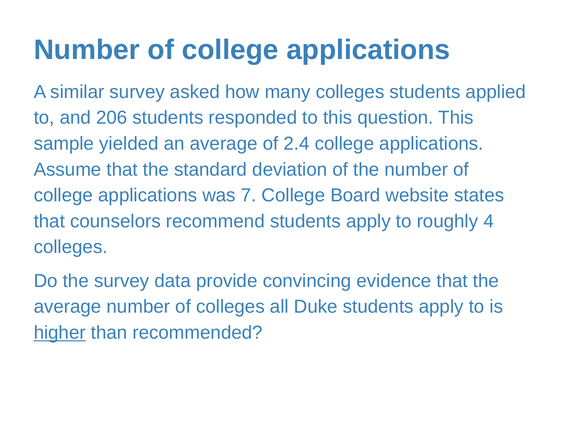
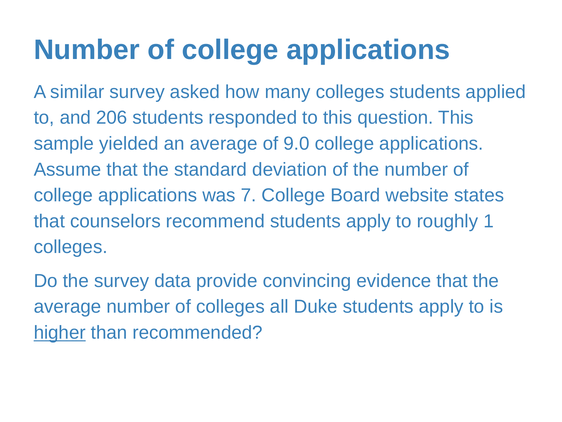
2.4: 2.4 -> 9.0 (297, 143)
4: 4 -> 1 (489, 221)
